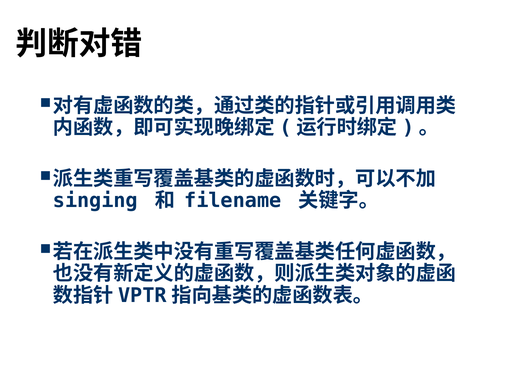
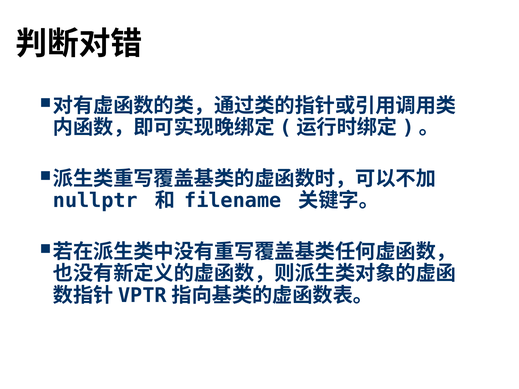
singing: singing -> nullptr (95, 201)
